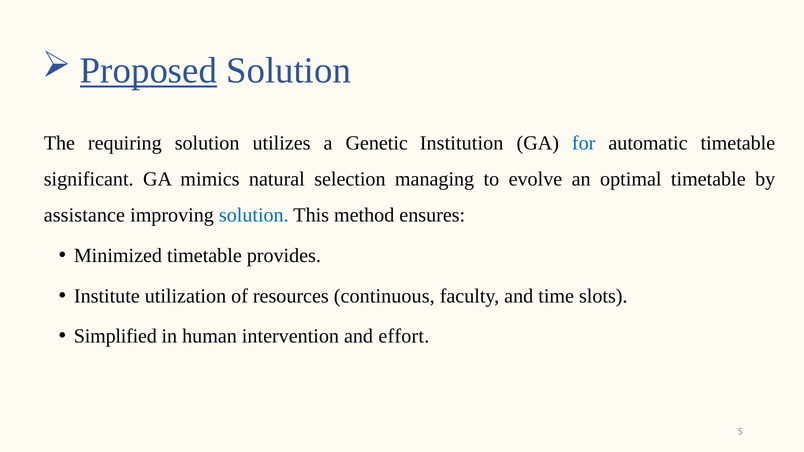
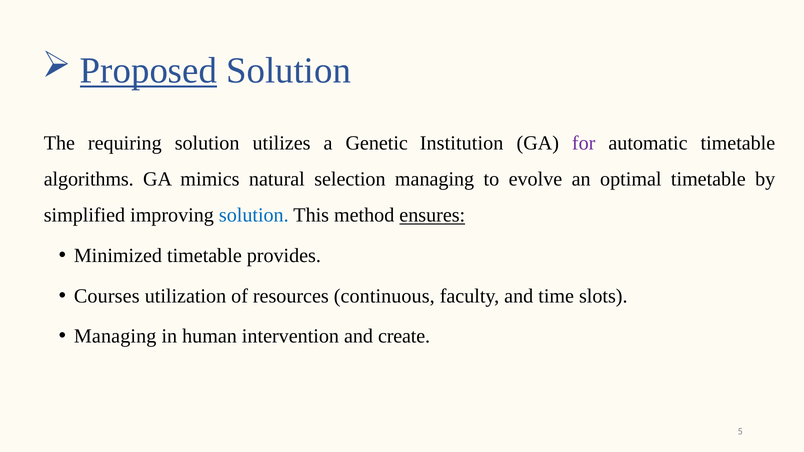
for colour: blue -> purple (584, 143)
significant: significant -> algorithms (89, 179)
assistance: assistance -> simplified (84, 215)
ensures underline: none -> present (432, 215)
Institute: Institute -> Courses (107, 296)
Simplified: Simplified -> Managing (115, 337)
effort: effort -> create (404, 337)
